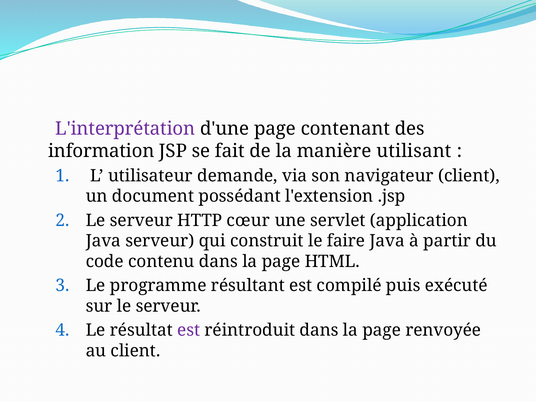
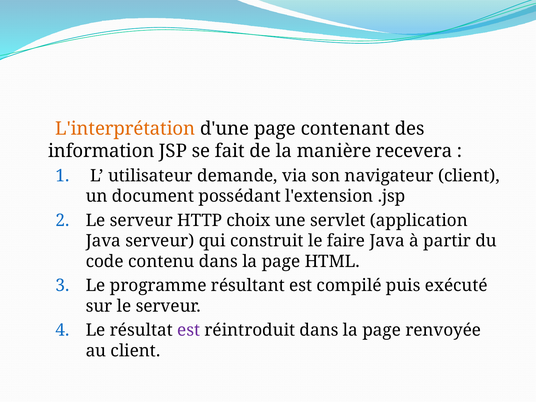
L'interprétation colour: purple -> orange (125, 129)
utilisant: utilisant -> recevera (414, 151)
cœur: cœur -> choix (249, 220)
